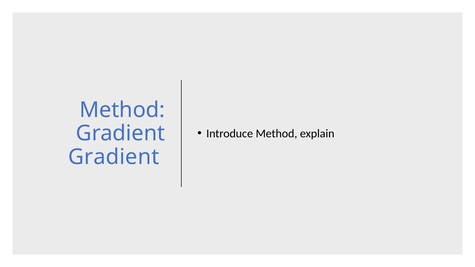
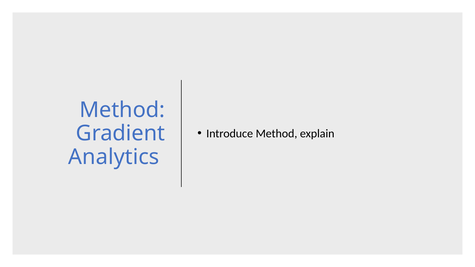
Gradient: Gradient -> Analytics (114, 157)
